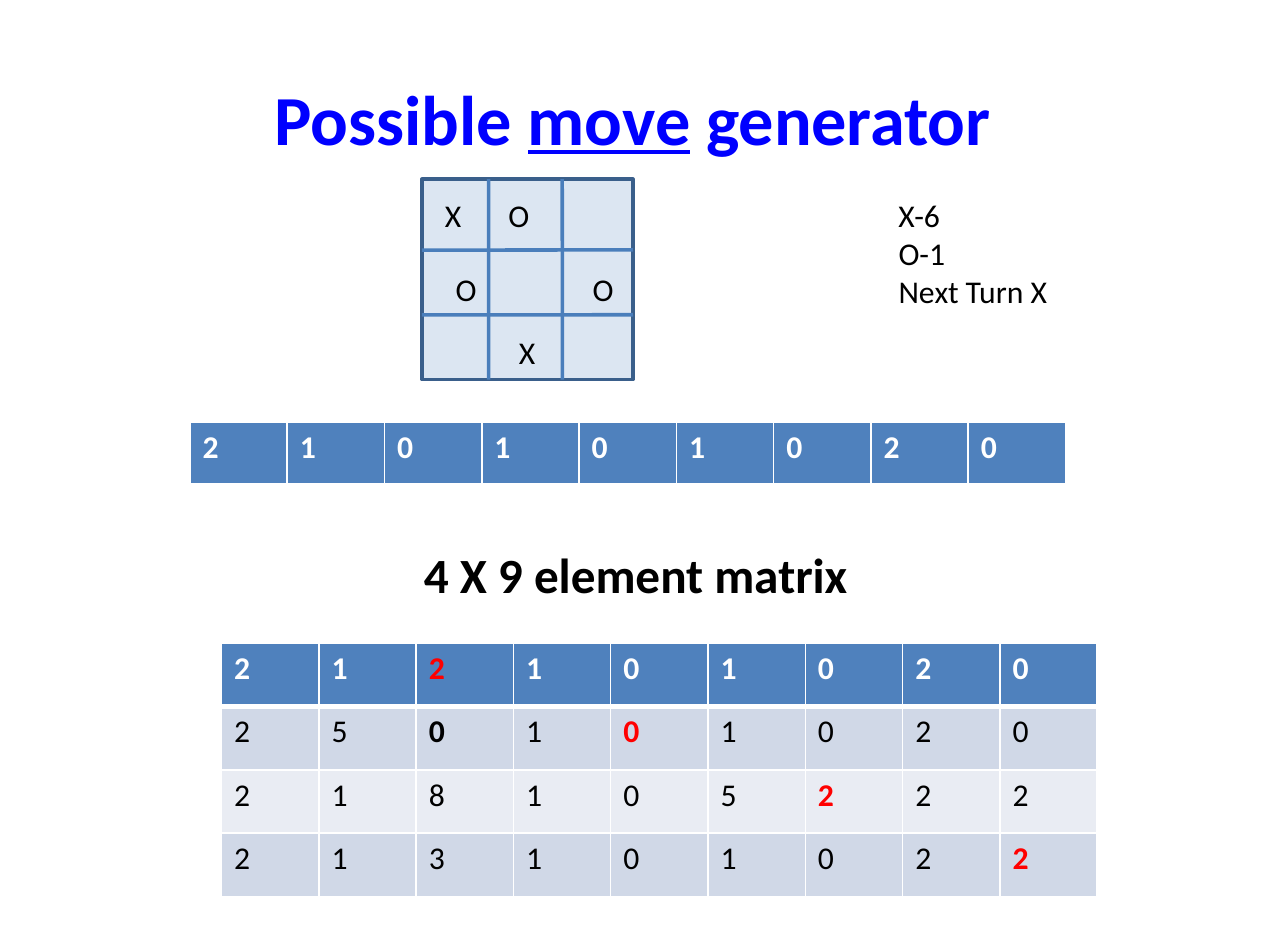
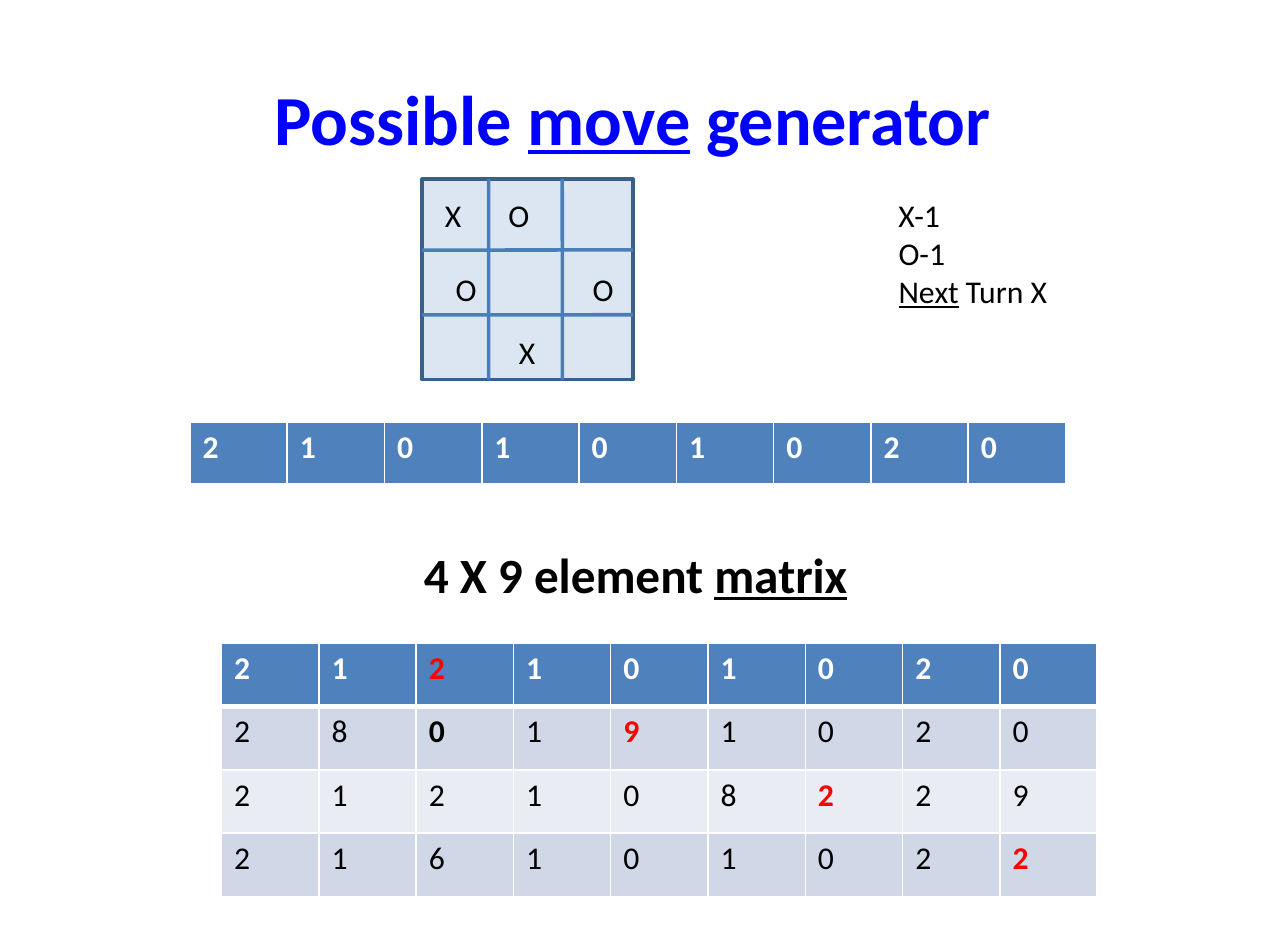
X-6: X-6 -> X-1 (919, 217)
Next underline: none -> present (929, 293)
matrix underline: none -> present (781, 577)
2 5: 5 -> 8 (340, 733)
0: 0 -> 9 (631, 733)
8: 8 -> 2 (437, 796)
0 5: 5 -> 8 (729, 796)
2: 2 -> 9 (1021, 796)
3: 3 -> 6 (437, 860)
